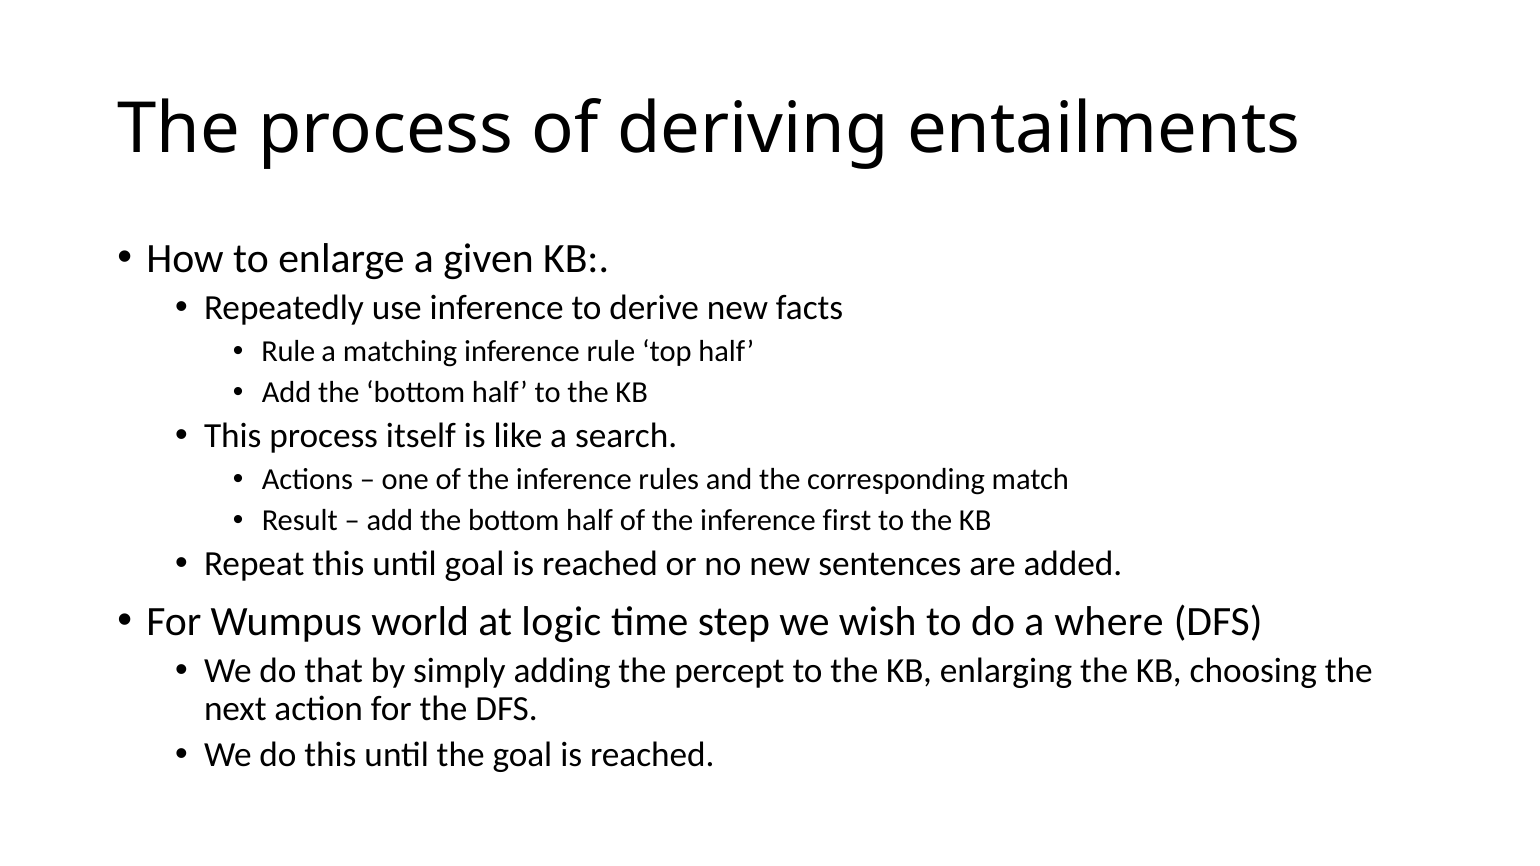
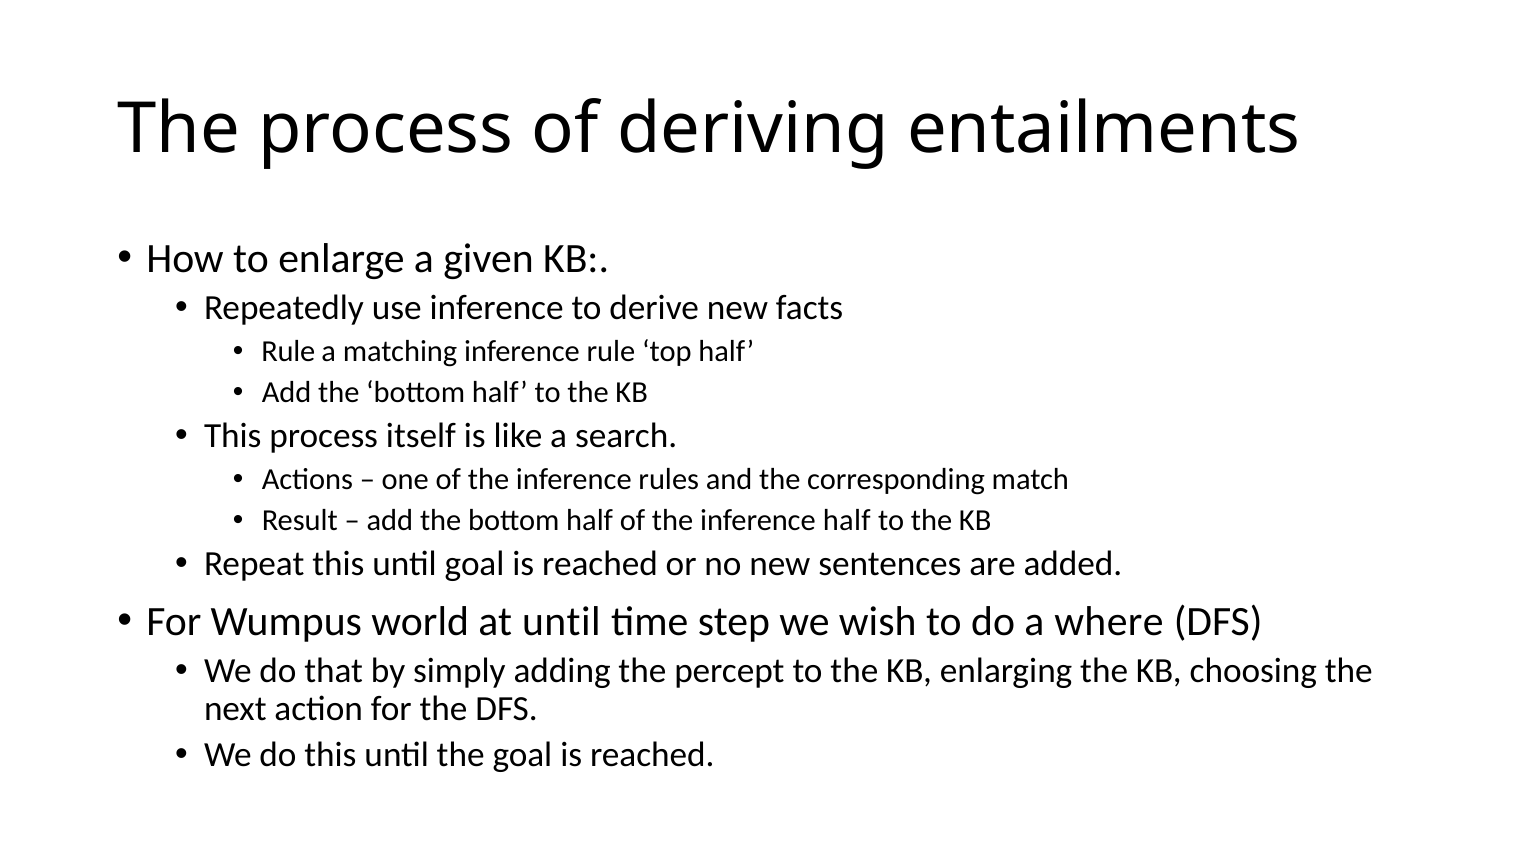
inference first: first -> half (847, 521)
at logic: logic -> until (561, 622)
